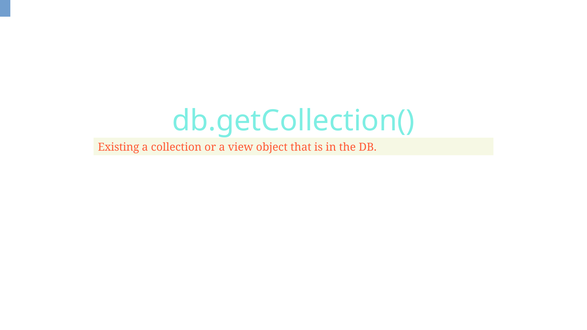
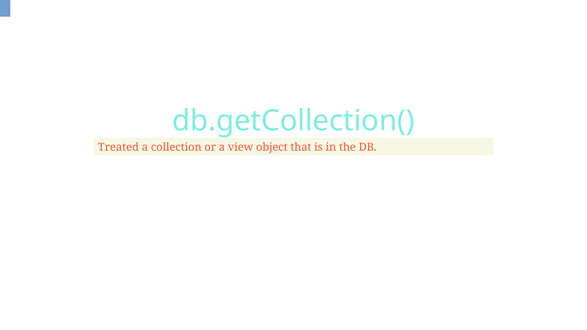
Existing: Existing -> Treated (118, 147)
